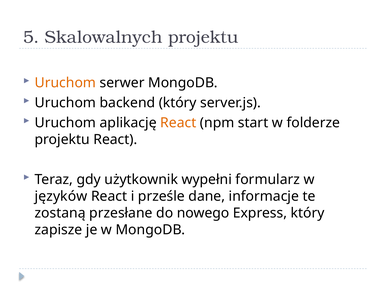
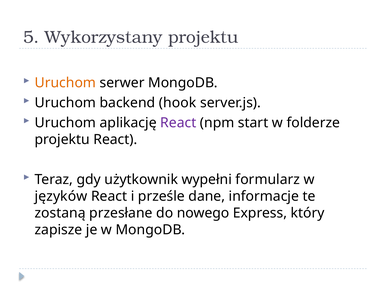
Skalowalnych: Skalowalnych -> Wykorzystany (104, 37)
backend który: który -> hook (178, 103)
React colour: orange -> purple (178, 123)
